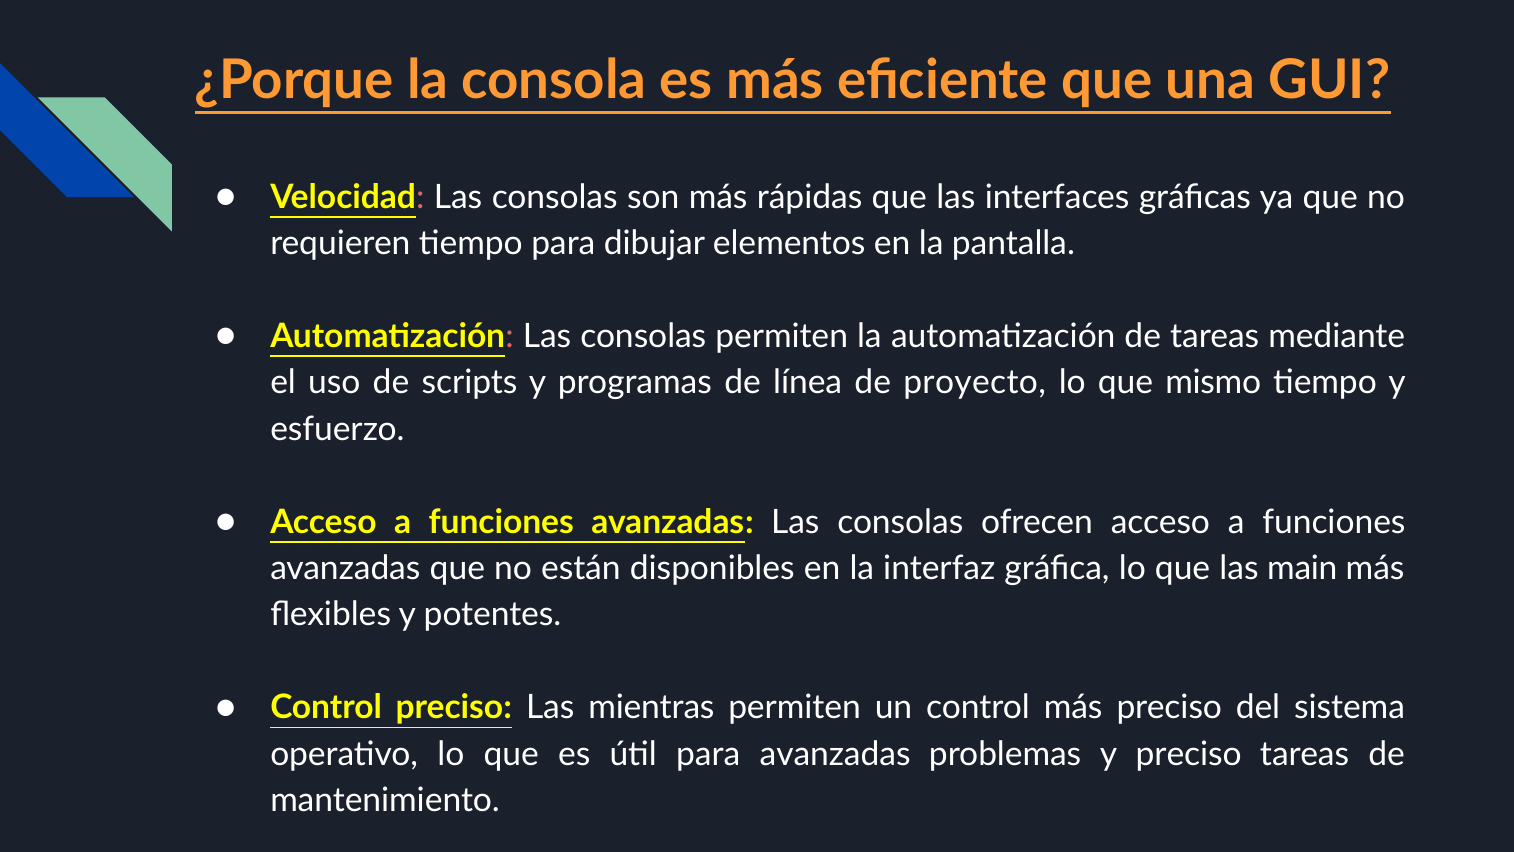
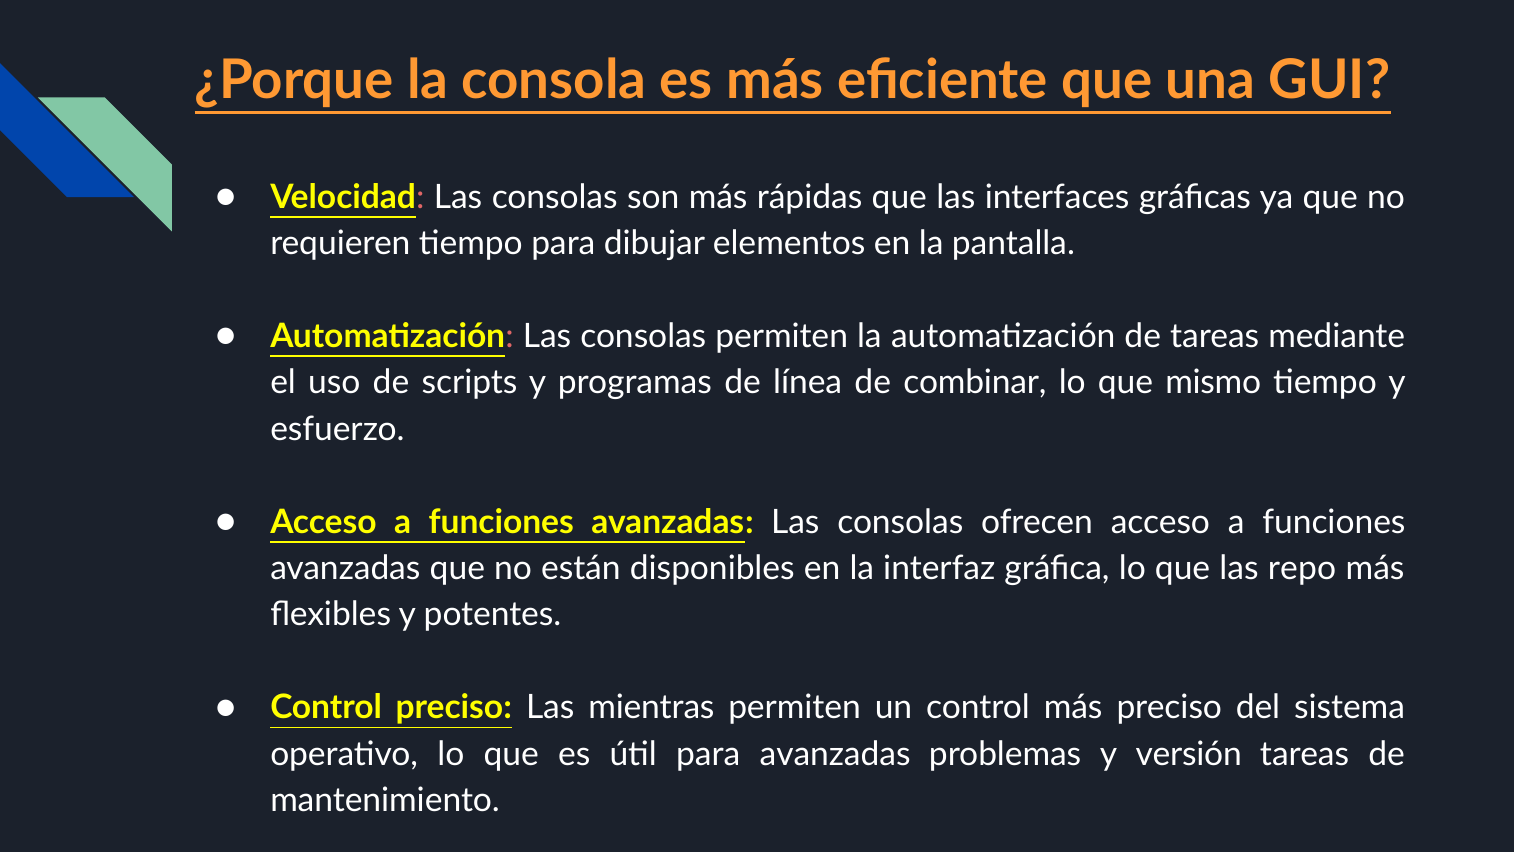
proyecto: proyecto -> combinar (975, 383)
main: main -> repo (1302, 568)
y preciso: preciso -> versión (1189, 754)
